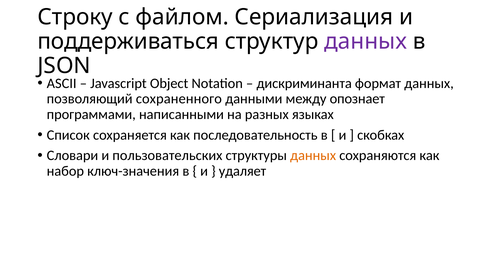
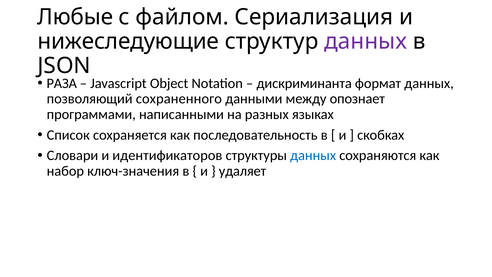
Строку: Строку -> Любые (75, 17)
поддерживаться: поддерживаться -> нижеследующие (128, 41)
ASCII: ASCII -> РАЗА (62, 83)
пользовательских: пользовательских -> идентификаторов (167, 155)
данных colour: orange -> blue (313, 155)
